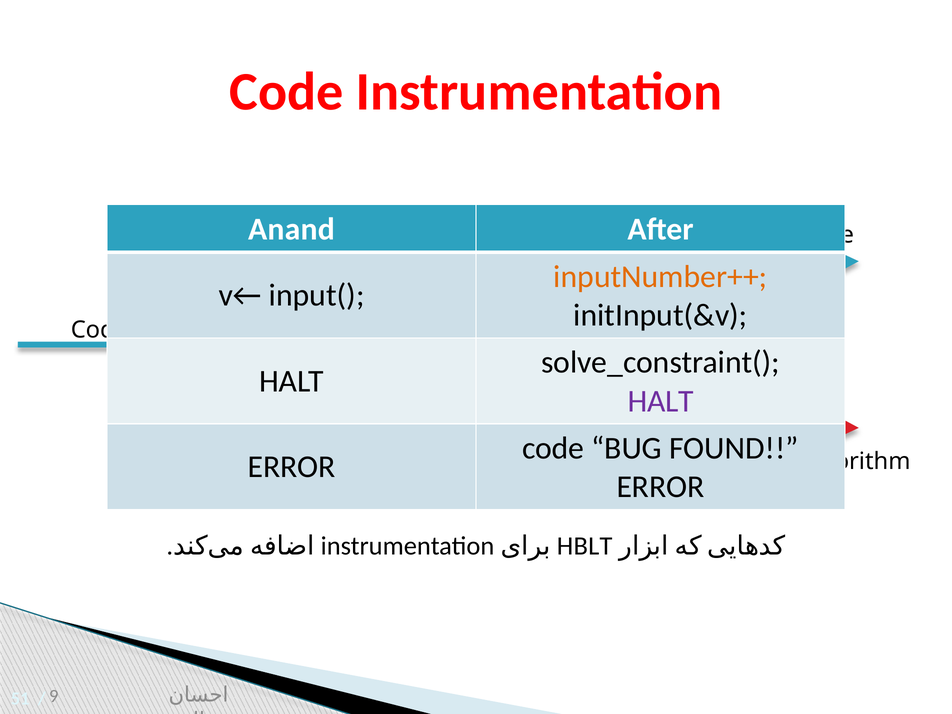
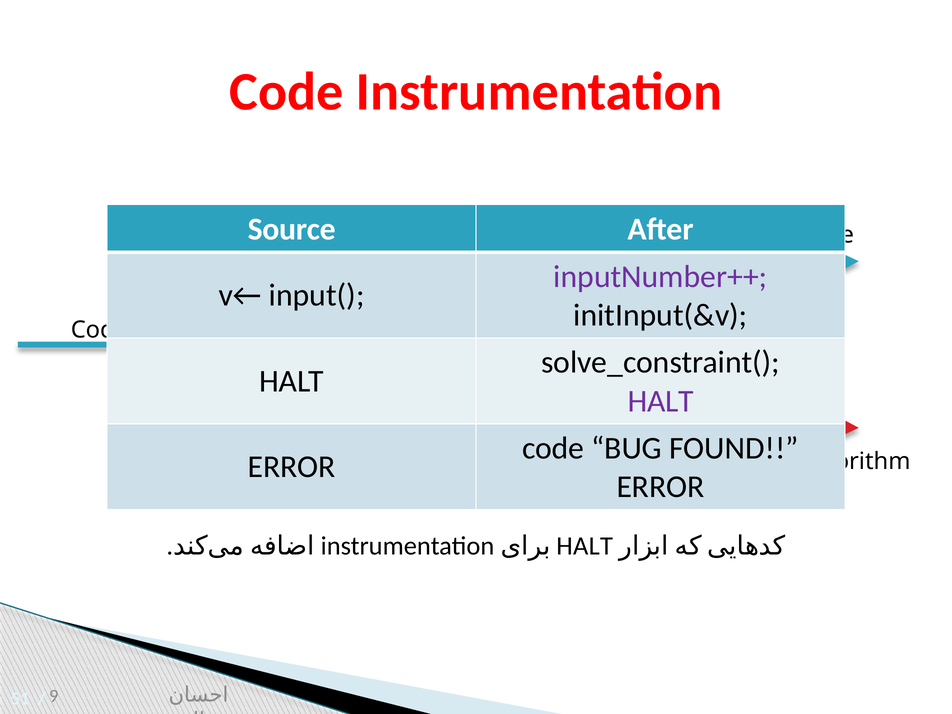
Anand: Anand -> Source (292, 229)
inputNumber++ colour: orange -> purple (660, 277)
HBLT: HBLT -> HALT (585, 546)
